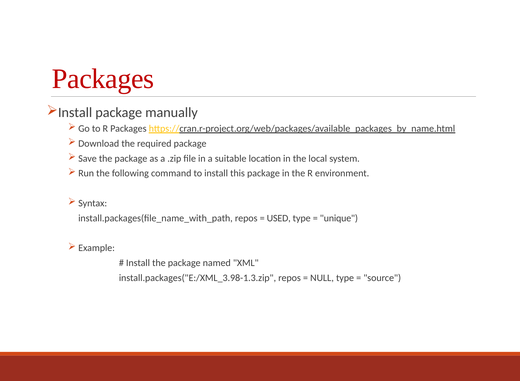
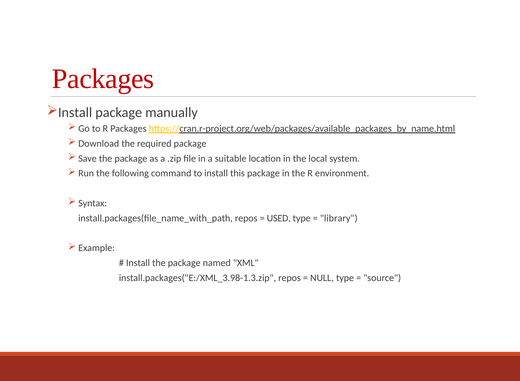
unique: unique -> library (339, 218)
